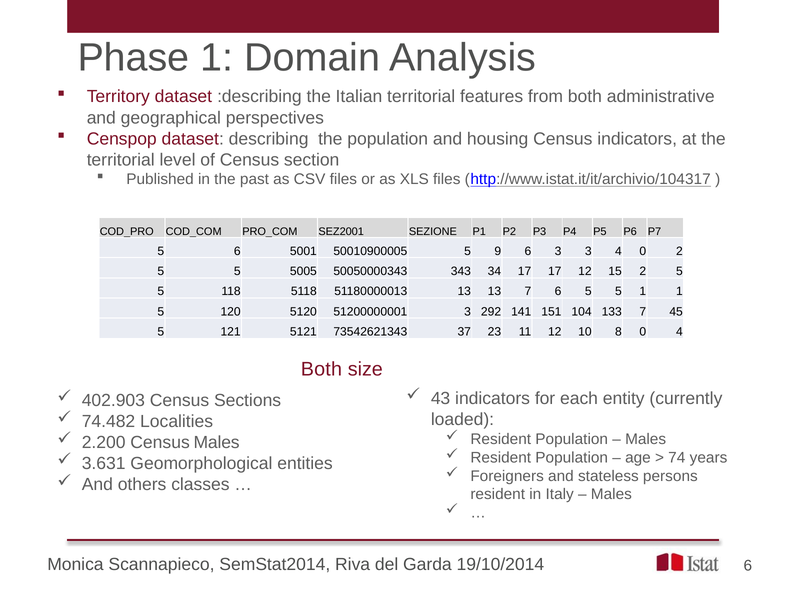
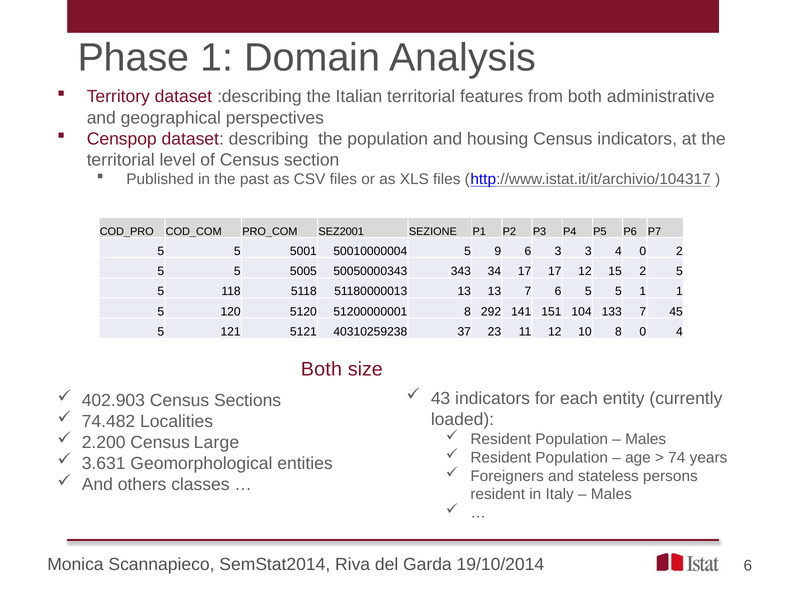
6: 6 -> 5 (237, 251)
50010900005: 50010900005 -> 50010000004 (370, 251)
51200000001 3: 3 -> 8 (468, 312)
73542621343: 73542621343 -> 40310259238 (370, 332)
Census Males: Males -> Large (216, 443)
